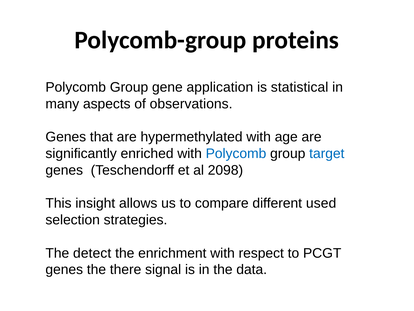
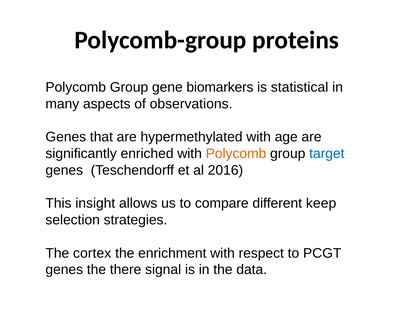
application: application -> biomarkers (220, 87)
Polycomb colour: blue -> orange (236, 153)
2098: 2098 -> 2016 (225, 170)
used: used -> keep (321, 203)
detect: detect -> cortex (92, 253)
